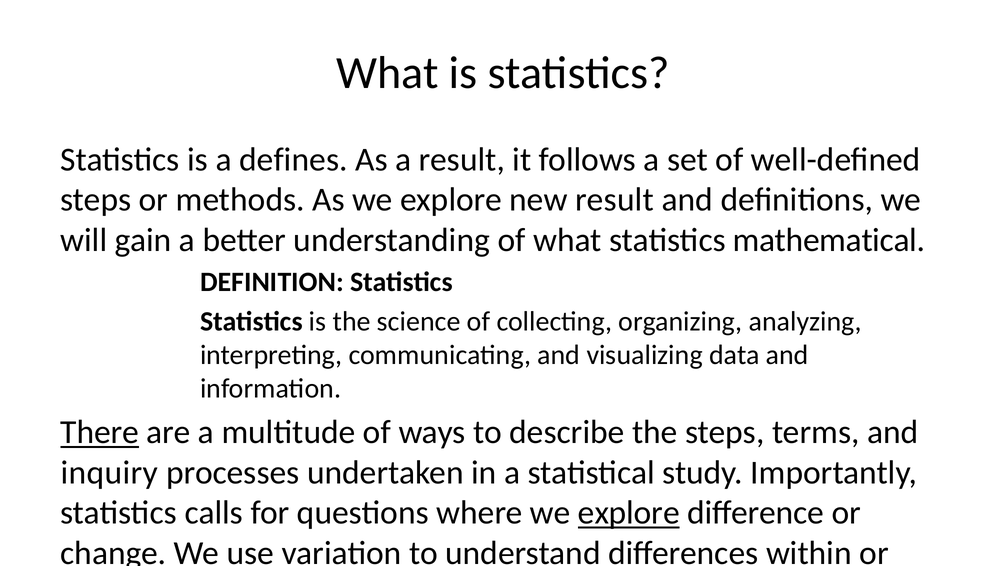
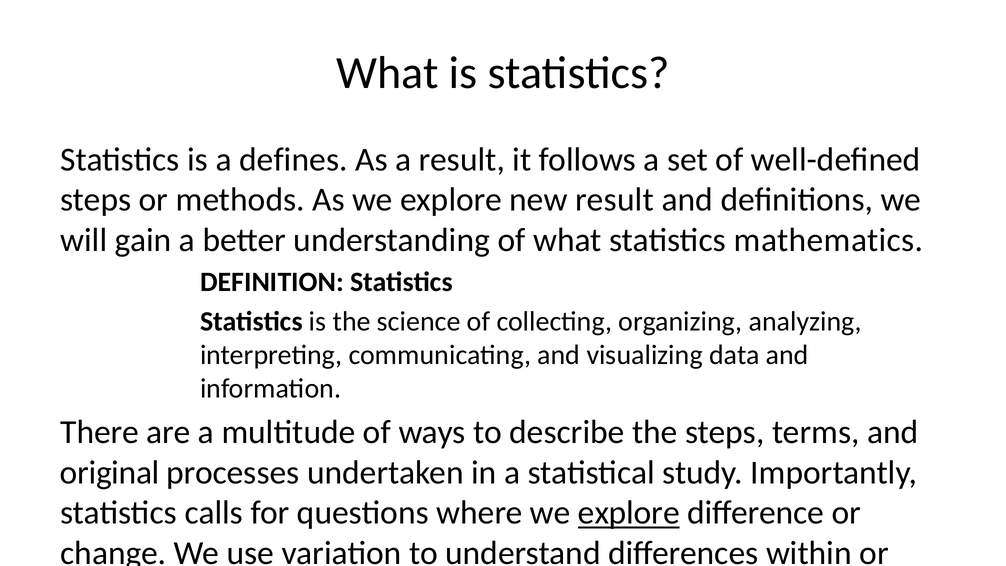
mathematical: mathematical -> mathematics (829, 240)
There underline: present -> none (100, 432)
inquiry: inquiry -> original (110, 473)
